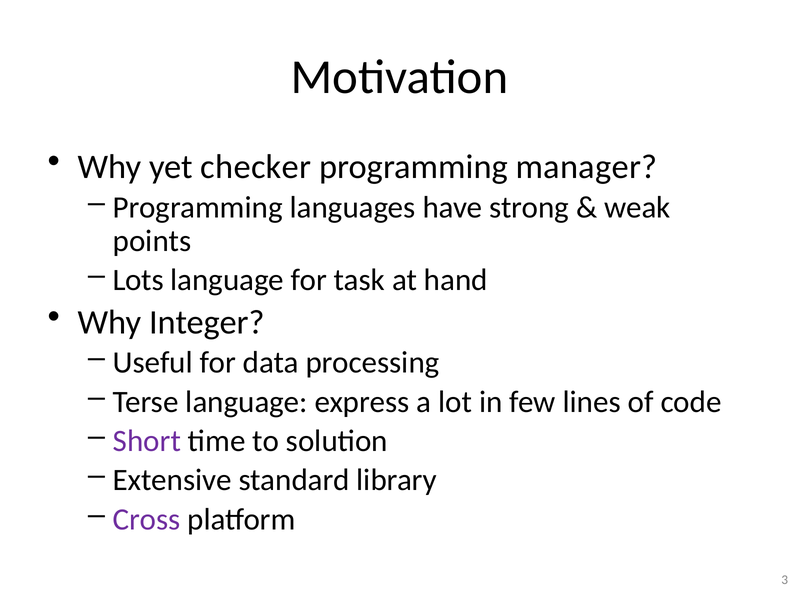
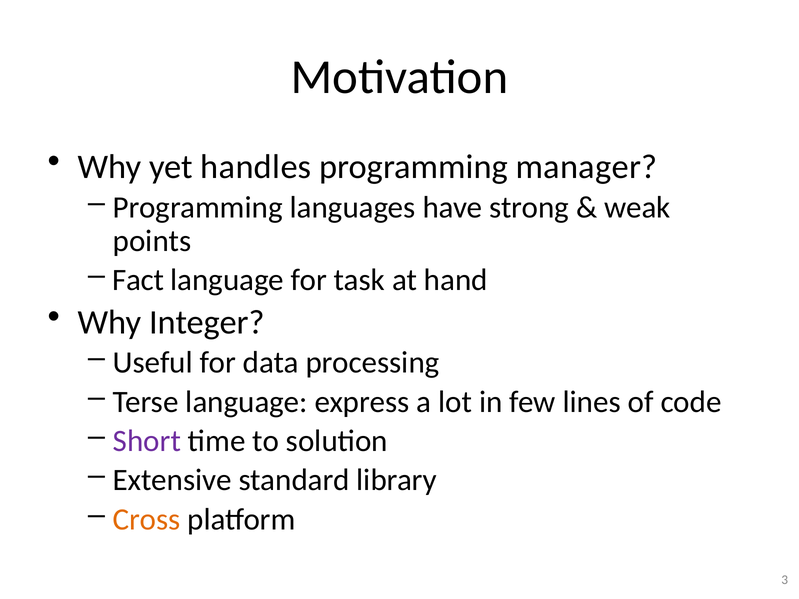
checker: checker -> handles (256, 167)
Lots: Lots -> Fact (138, 280)
Cross colour: purple -> orange (147, 520)
